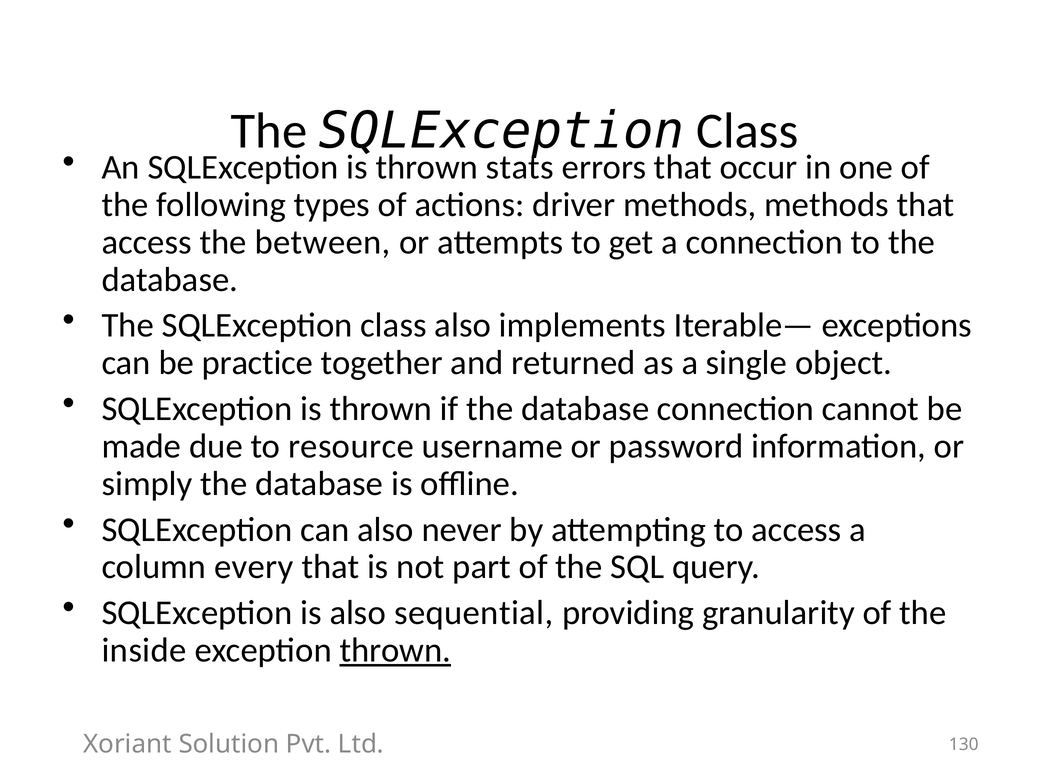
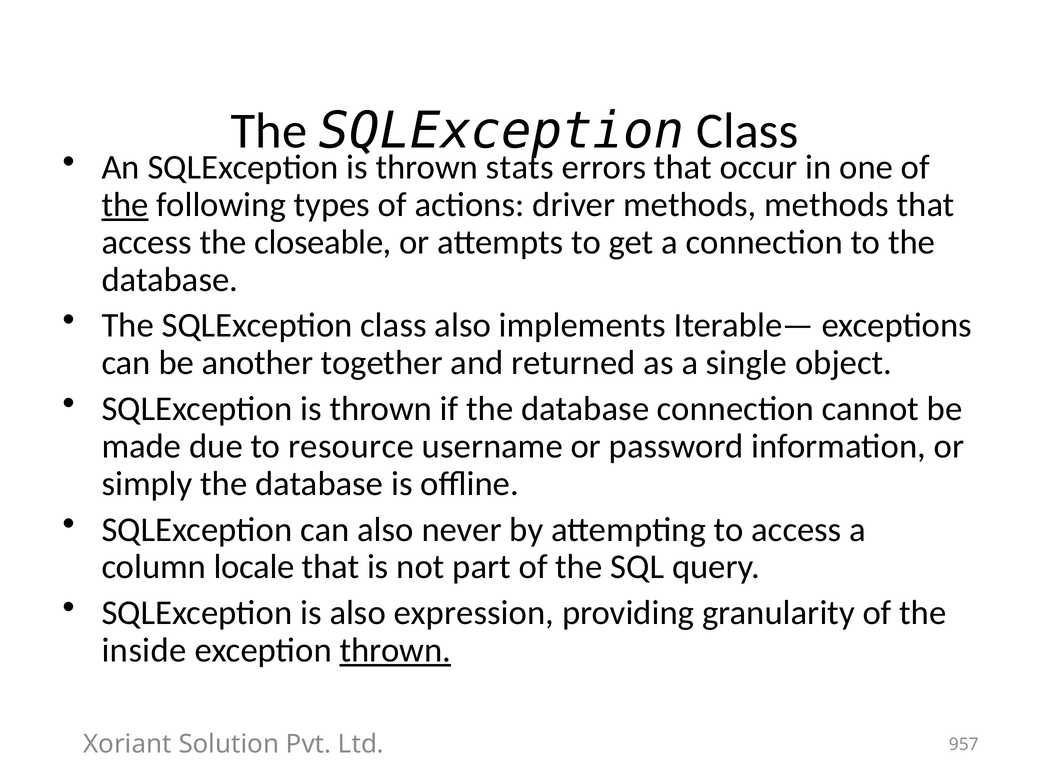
the underline: none -> present (125, 205)
between: between -> closeable (323, 242)
practice: practice -> another (257, 363)
every: every -> locale (254, 567)
sequential: sequential -> expression (474, 613)
130: 130 -> 957 (964, 744)
